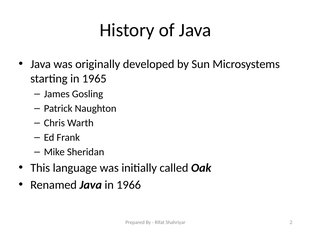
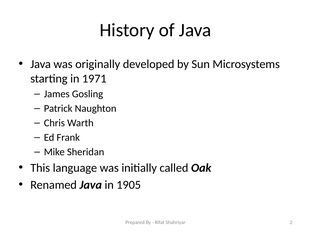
1965: 1965 -> 1971 (94, 79)
1966: 1966 -> 1905 (129, 185)
